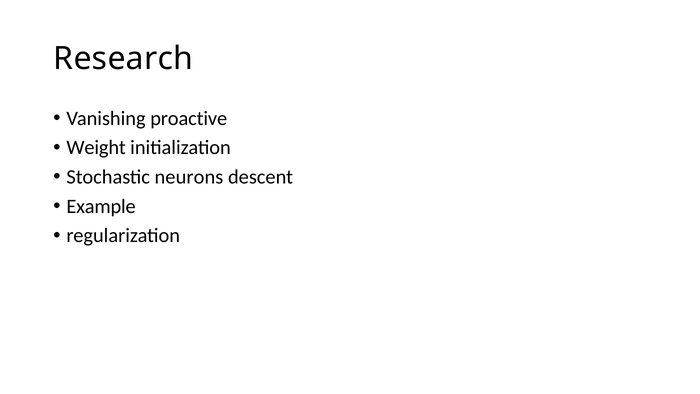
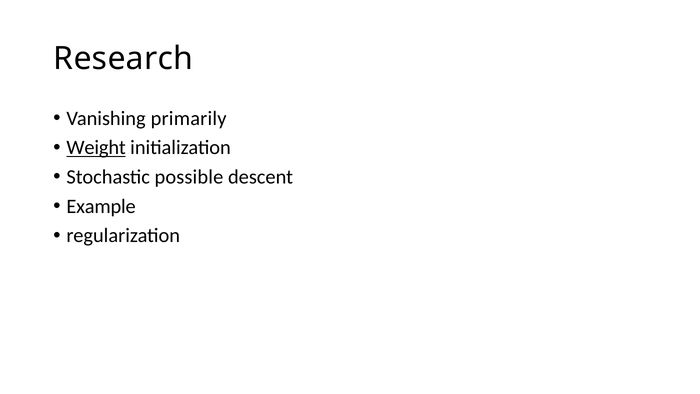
proactive: proactive -> primarily (189, 118)
Weight underline: none -> present (96, 148)
neurons: neurons -> possible (189, 177)
